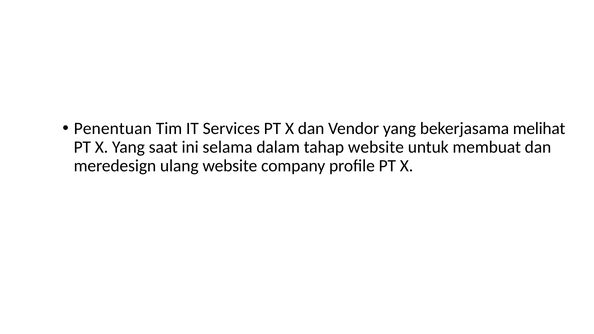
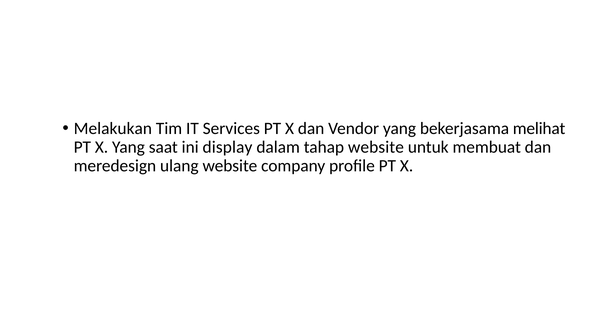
Penentuan: Penentuan -> Melakukan (113, 128)
selama: selama -> display (227, 147)
